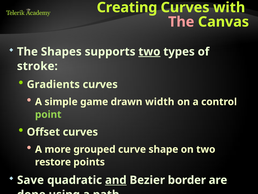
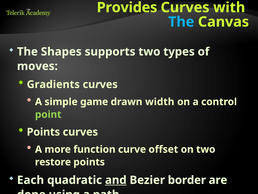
Creating: Creating -> Provides (127, 7)
The colour: pink -> light blue (181, 22)
two underline: present -> none (149, 52)
stroke: stroke -> moves (37, 66)
Offset: Offset -> Points (43, 132)
grouped: grouped -> function (94, 149)
shape: shape -> offset (163, 149)
Save: Save -> Each (31, 180)
